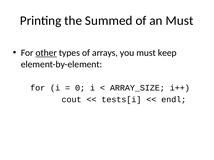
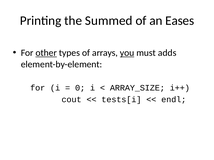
an Must: Must -> Eases (180, 21)
you underline: none -> present (127, 53)
keep: keep -> adds (167, 53)
